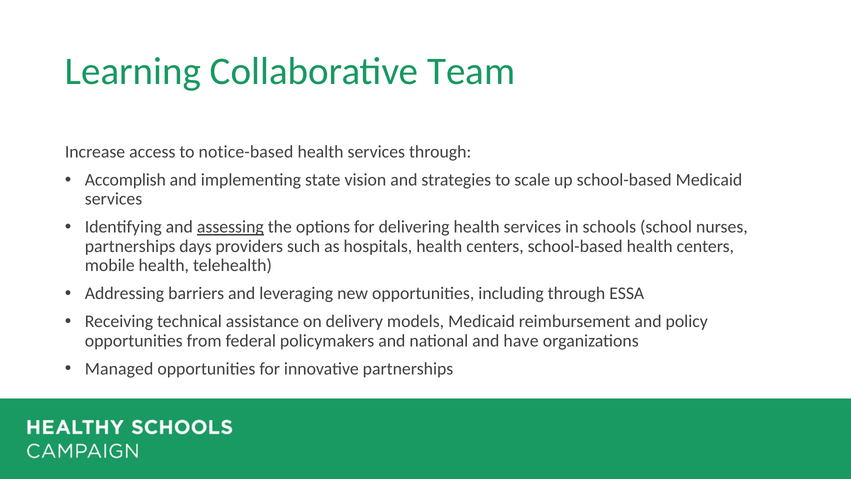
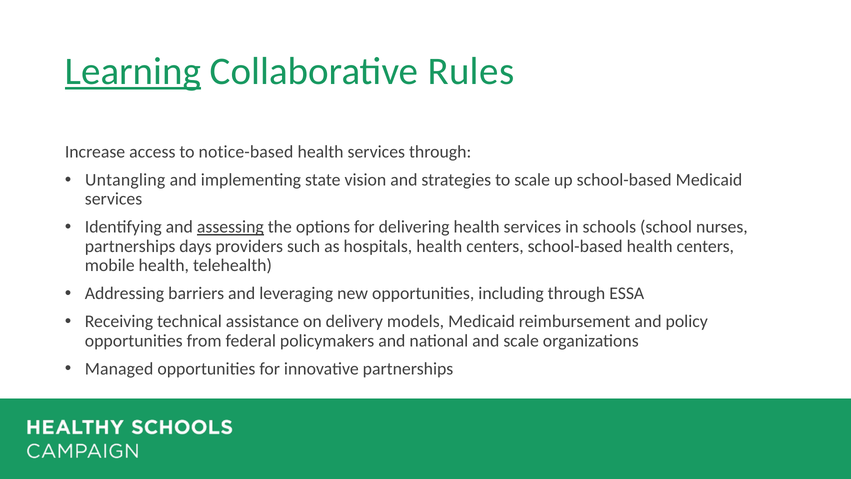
Learning underline: none -> present (133, 71)
Team: Team -> Rules (471, 71)
Accomplish: Accomplish -> Untangling (125, 180)
and have: have -> scale (521, 340)
